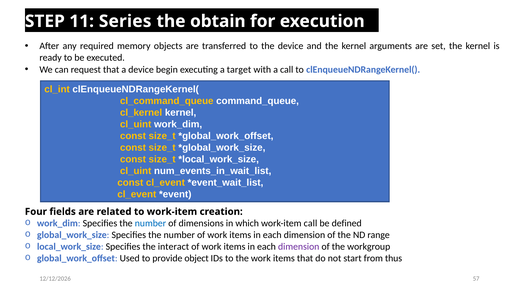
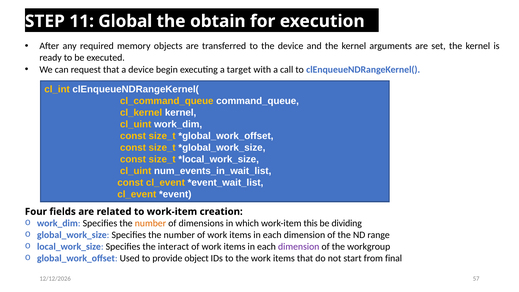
Series: Series -> Global (125, 21)
number colour: blue -> orange (150, 223)
work-item call: call -> this (311, 223)
defined: defined -> dividing (347, 223)
thus: thus -> final (394, 258)
